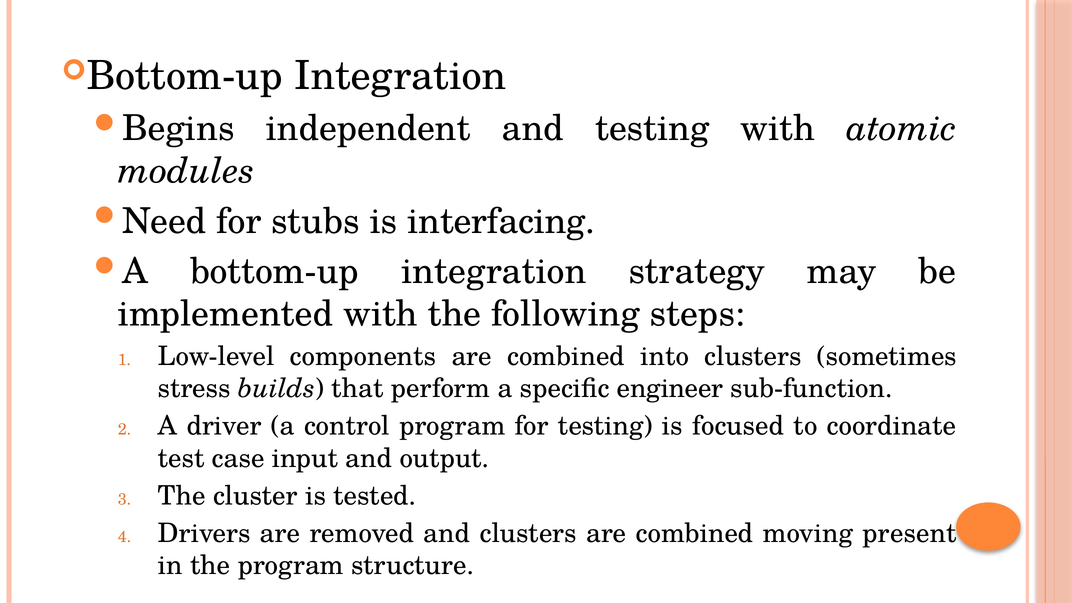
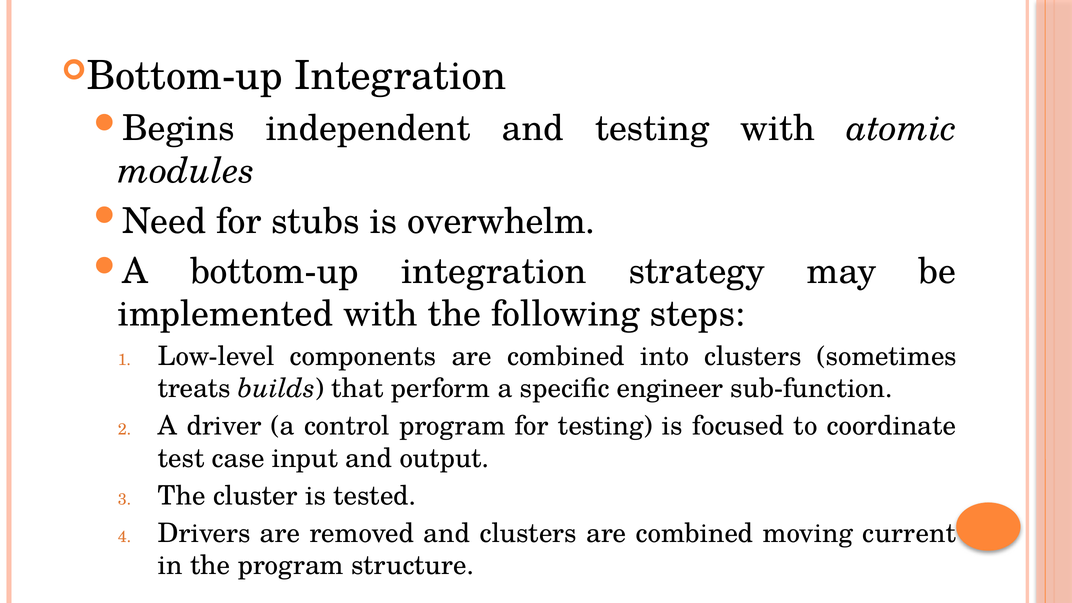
interfacing: interfacing -> overwhelm (501, 221)
stress: stress -> treats (194, 389)
present: present -> current (909, 533)
